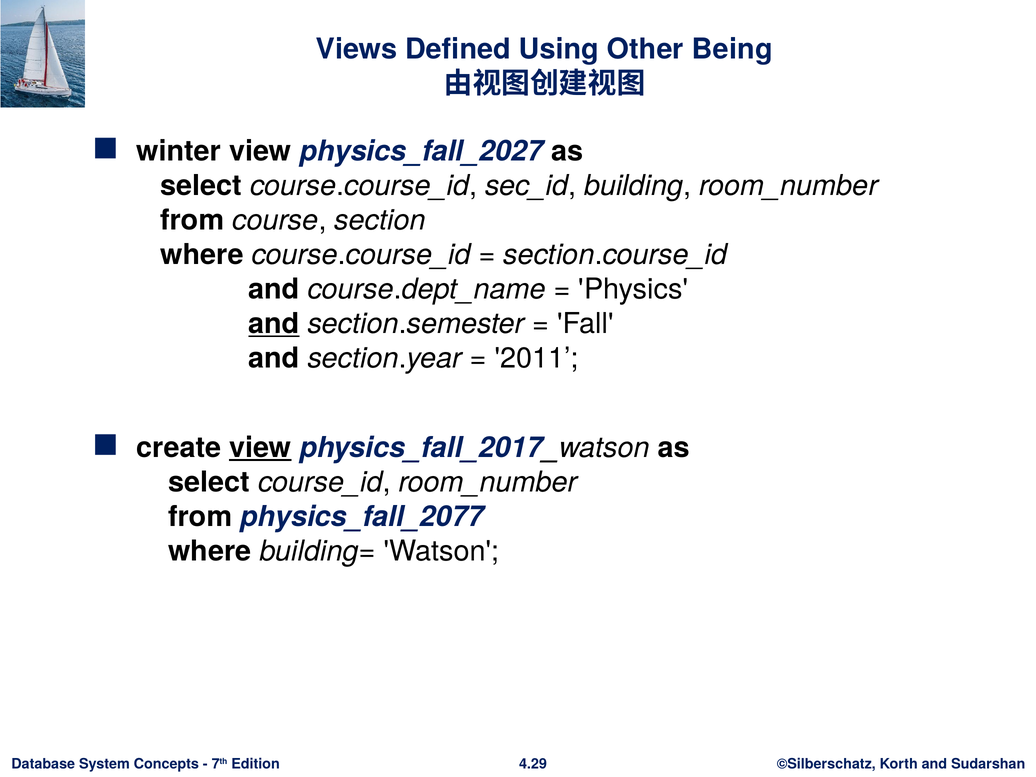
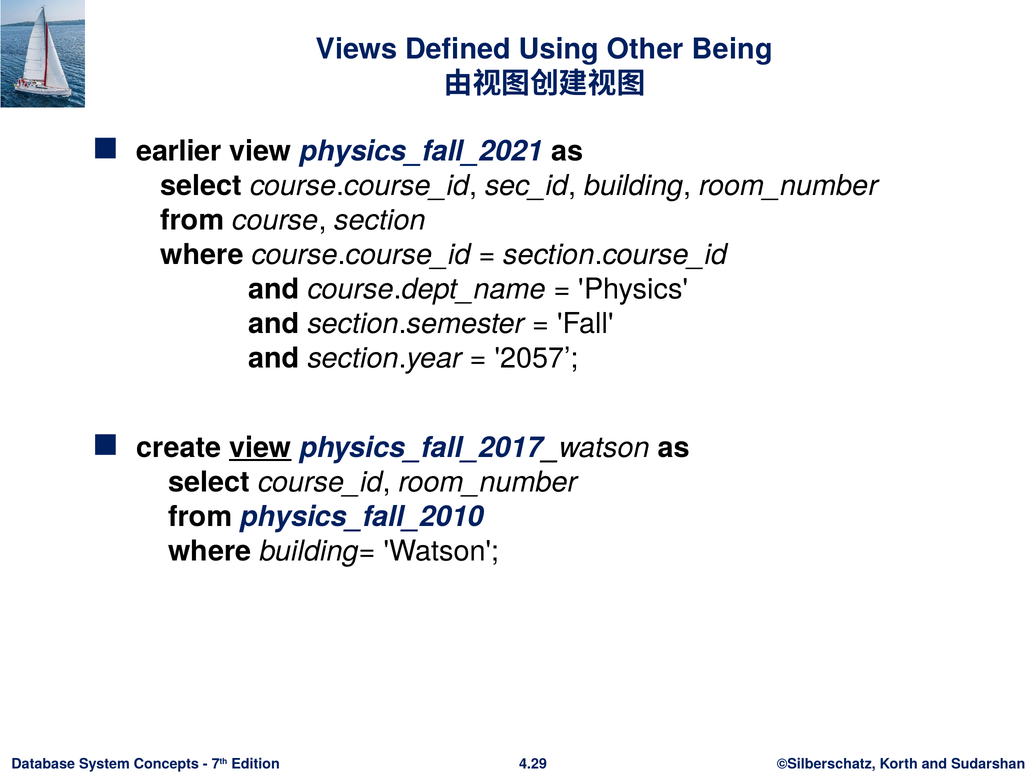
winter: winter -> earlier (179, 151)
physics_fall_2027: physics_fall_2027 -> physics_fall_2021 (421, 151)
and underline: present -> none (274, 324)
2011: 2011 -> 2057 (537, 358)
physics_fall_2077: physics_fall_2077 -> physics_fall_2010 (362, 517)
